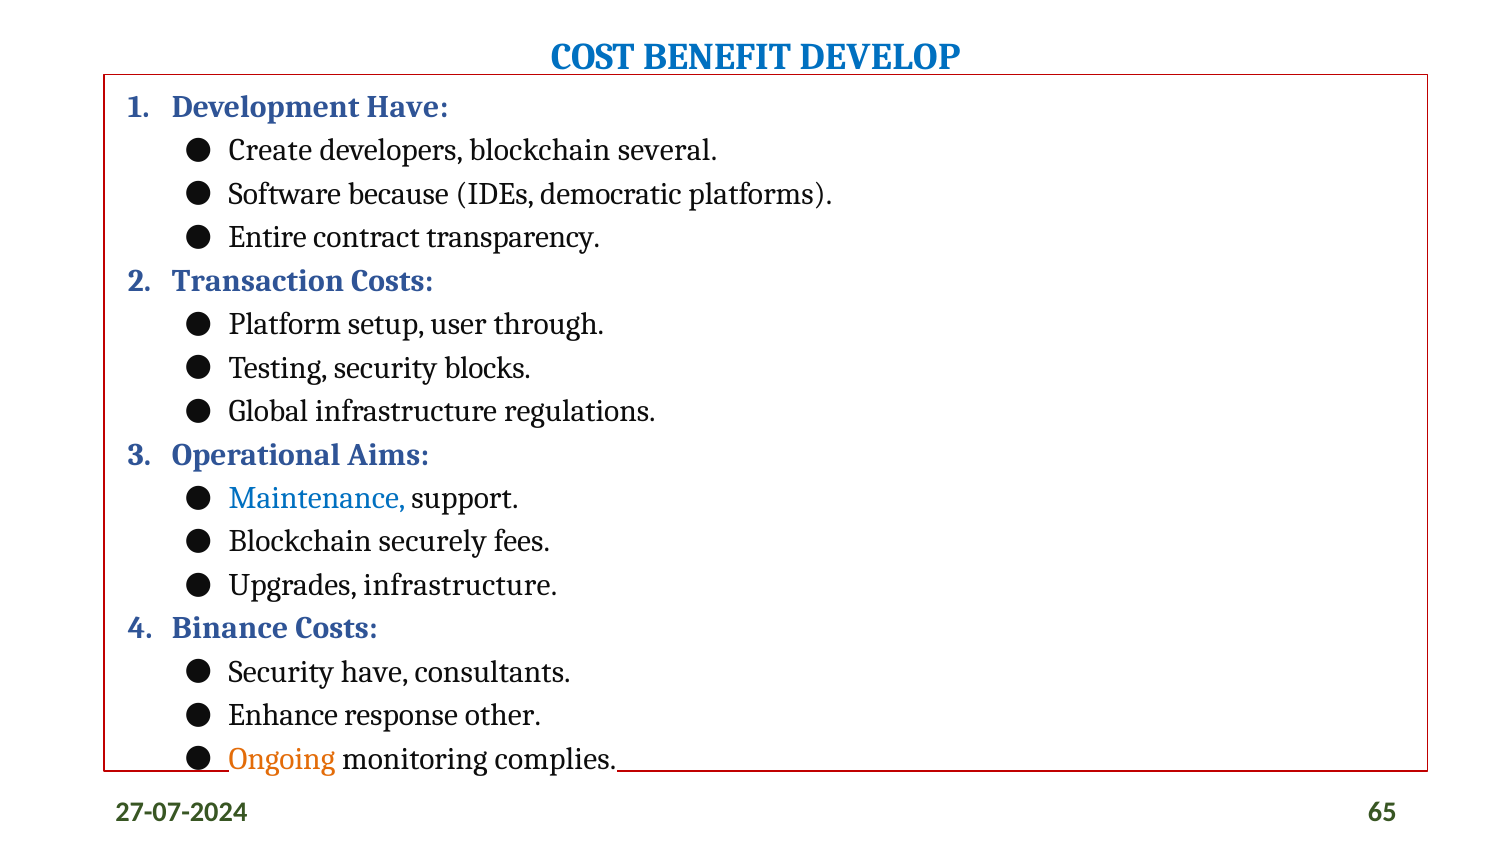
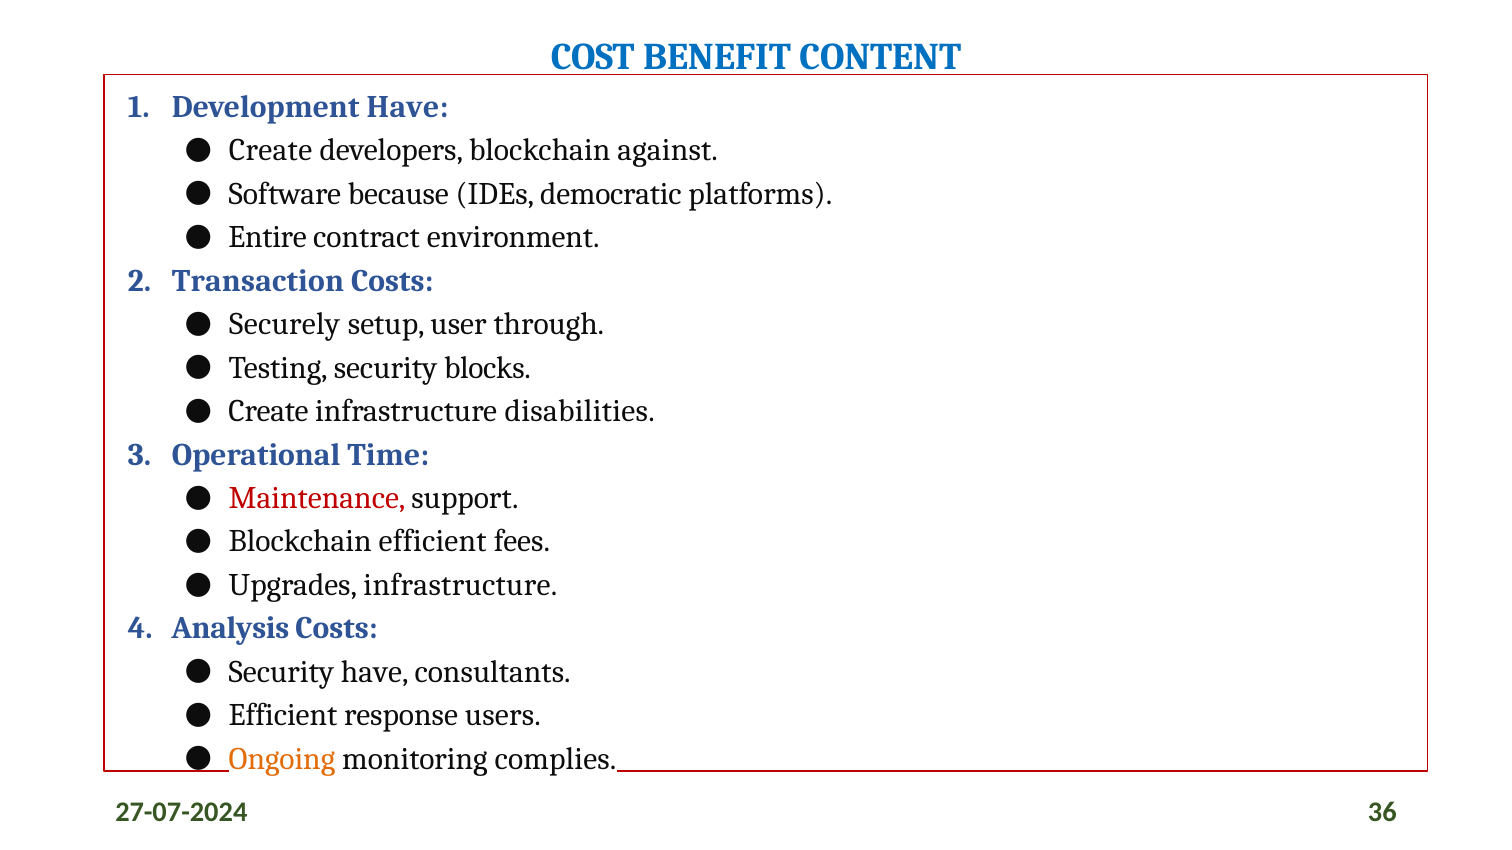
DEVELOP: DEVELOP -> CONTENT (880, 57)
several: several -> against (668, 151)
transparency: transparency -> environment (513, 238)
Platform: Platform -> Securely (285, 324)
Global: Global -> Create (269, 411)
regulations: regulations -> disabilities (580, 411)
Aims: Aims -> Time (388, 455)
Maintenance colour: blue -> red (317, 498)
Blockchain securely: securely -> efficient (433, 542)
Binance: Binance -> Analysis (230, 629)
Enhance: Enhance -> Efficient (283, 716)
other: other -> users (503, 716)
65: 65 -> 36 (1382, 813)
